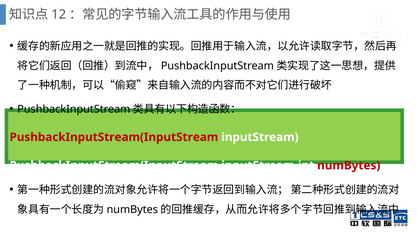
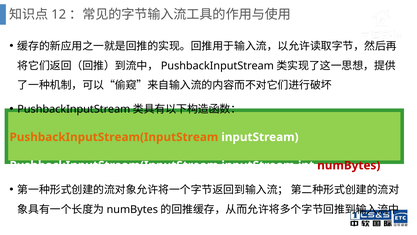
PushbackInputStream(InputStream colour: red -> orange (114, 137)
